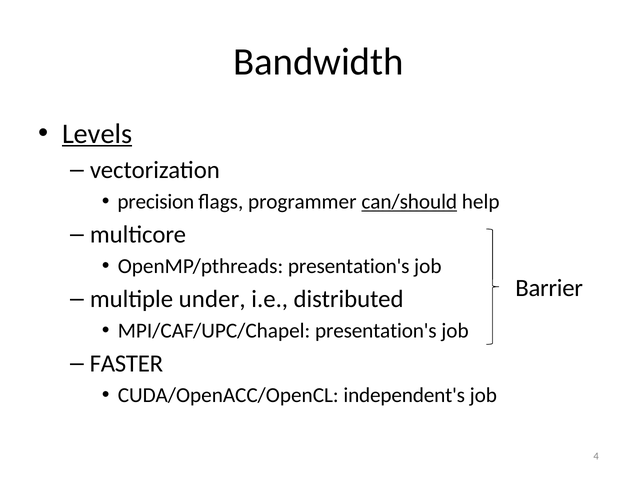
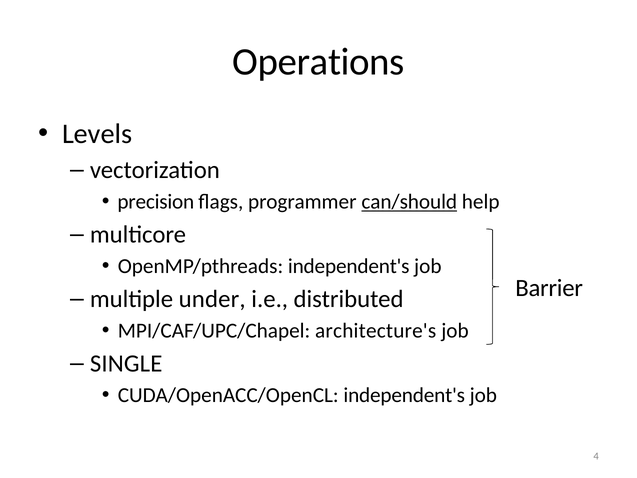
Bandwidth: Bandwidth -> Operations (319, 62)
Levels underline: present -> none (97, 134)
OpenMP/pthreads presentation's: presentation's -> independent's (349, 266)
MPI/CAF/UPC/Chapel presentation's: presentation's -> architecture's (376, 331)
FASTER: FASTER -> SINGLE (126, 363)
